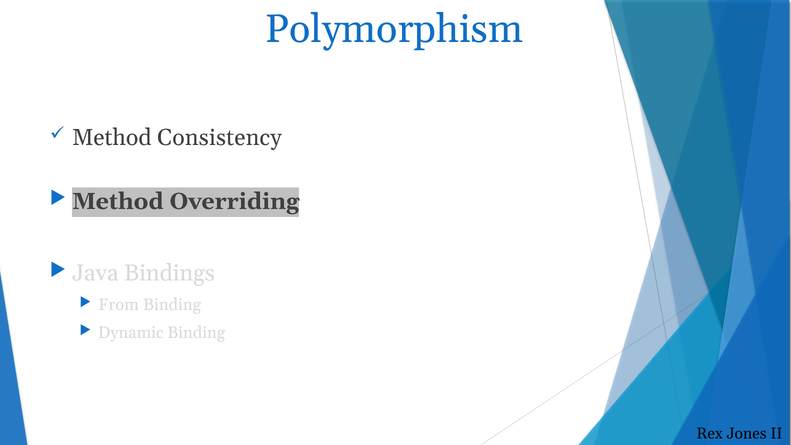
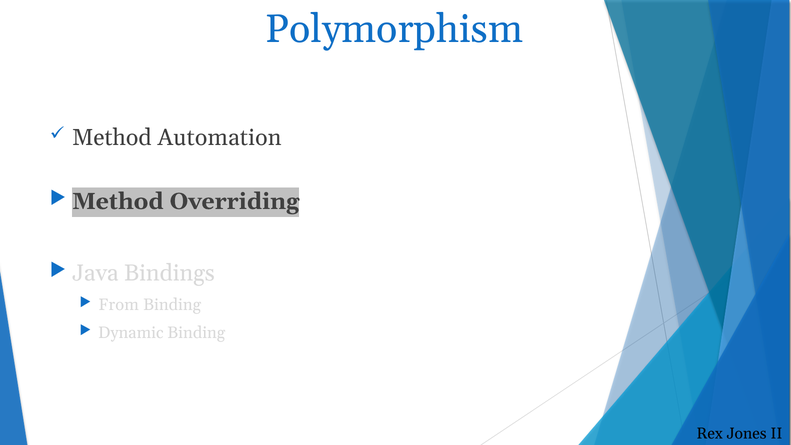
Consistency: Consistency -> Automation (219, 138)
